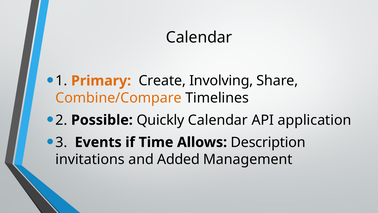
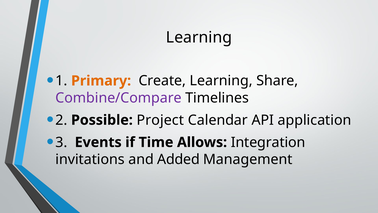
Calendar: Calendar -> Learning (199, 37)
Create Involving: Involving -> Learning (221, 81)
Combine/Compare colour: orange -> purple (119, 98)
Quickly: Quickly -> Project (160, 120)
Description: Description -> Integration (268, 142)
